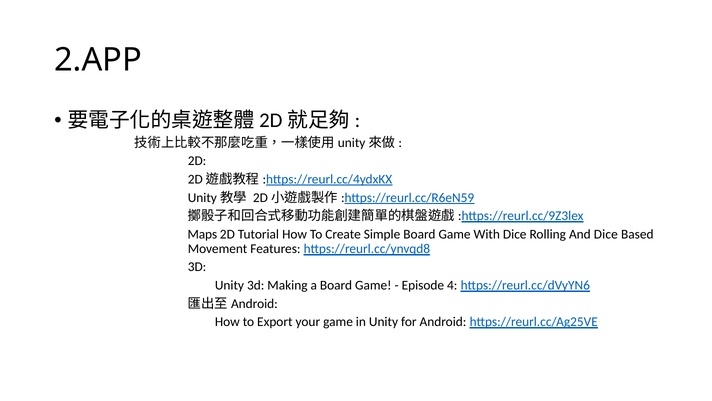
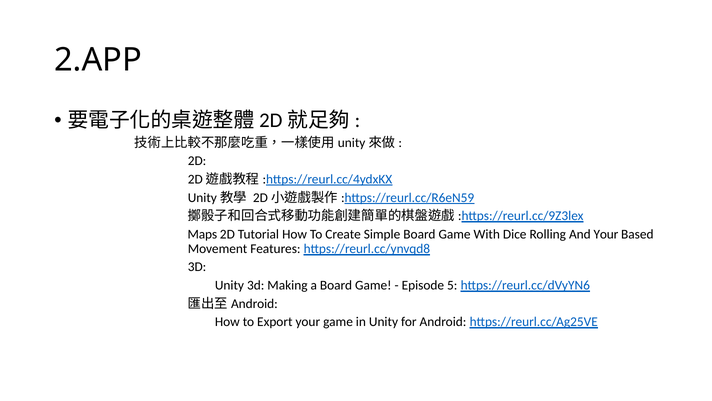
And Dice: Dice -> Your (606, 234)
4: 4 -> 5 (452, 285)
